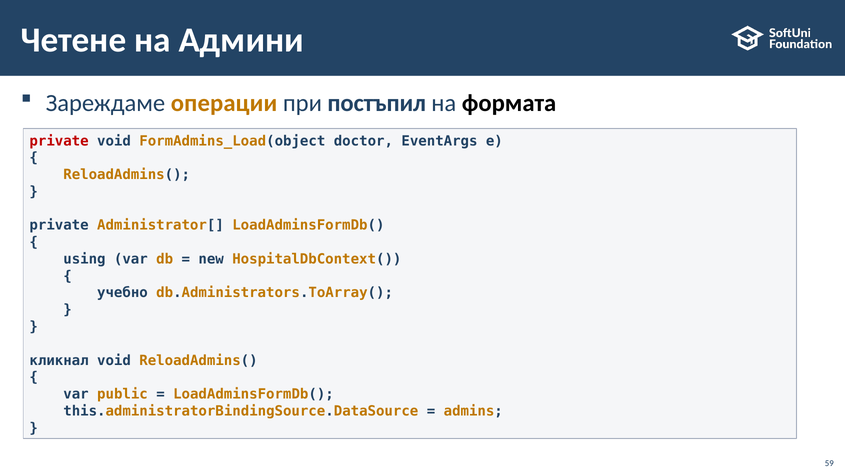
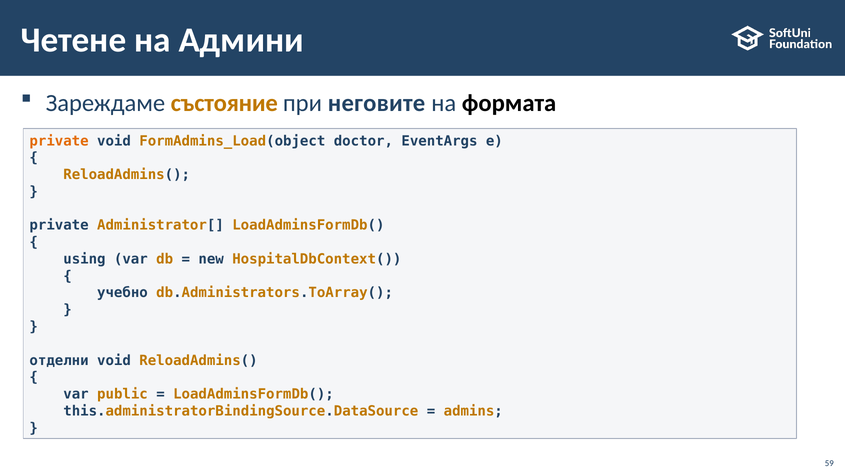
операции: операции -> състояние (224, 103)
постъпил: постъпил -> неговите (377, 103)
private colour: red -> orange (59, 141)
кликнал: кликнал -> отделни (59, 361)
